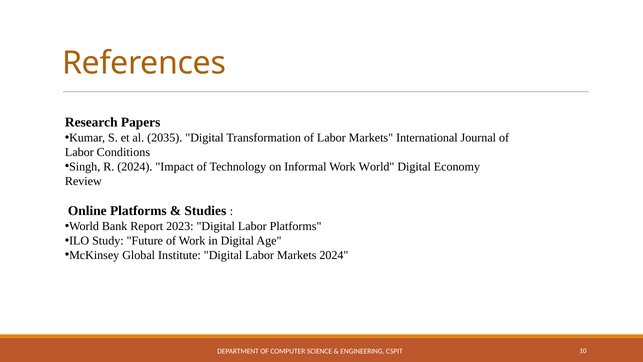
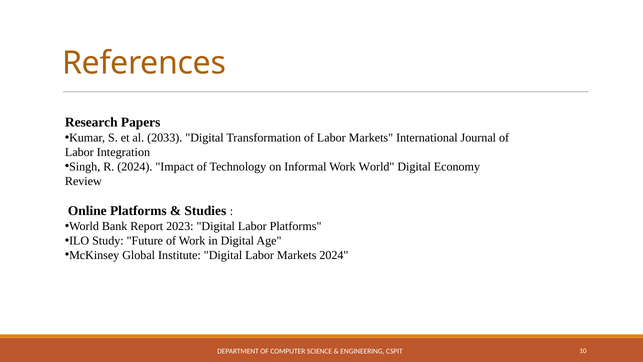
2035: 2035 -> 2033 (165, 138)
Conditions: Conditions -> Integration (123, 152)
